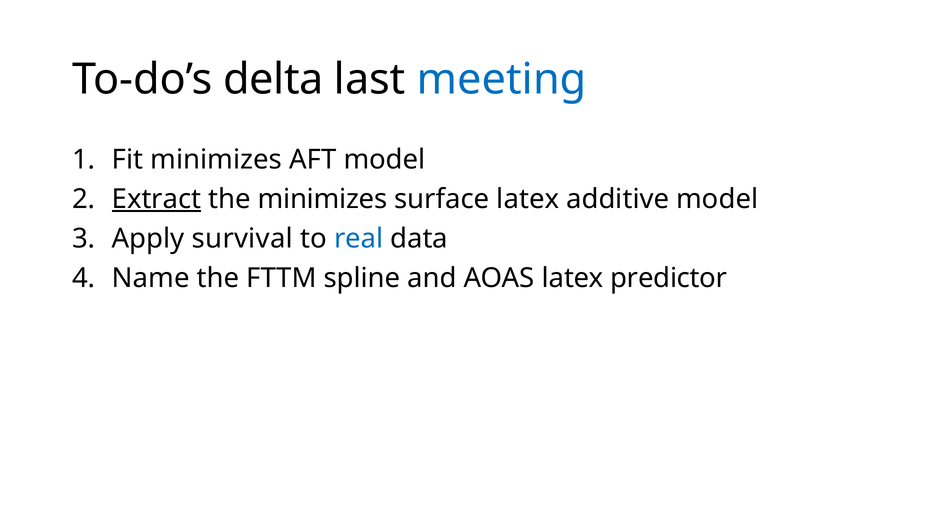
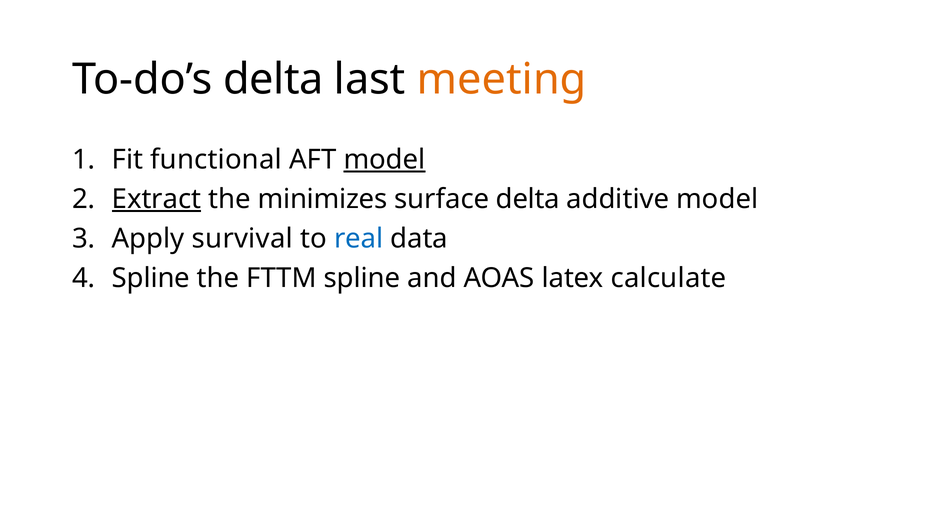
meeting colour: blue -> orange (502, 79)
Fit minimizes: minimizes -> functional (216, 160)
model underline: none -> present (385, 160)
surface latex: latex -> delta (528, 199)
Name: Name -> Spline (151, 279)
predictor: predictor -> calculate (669, 279)
